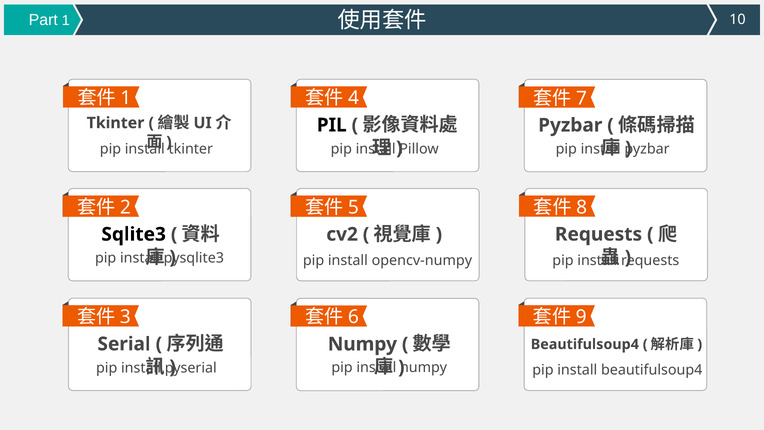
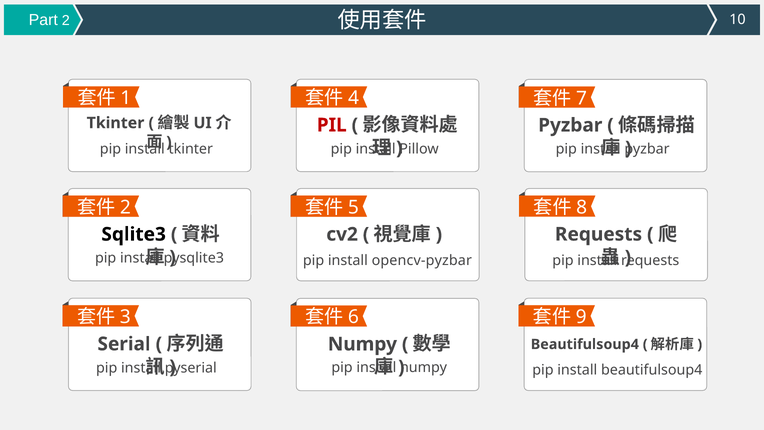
Part 1: 1 -> 2 (66, 21)
PIL colour: black -> red (332, 125)
opencv-numpy: opencv-numpy -> opencv-pyzbar (422, 260)
